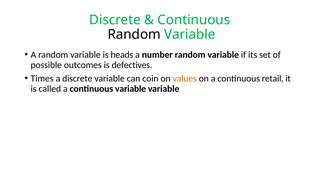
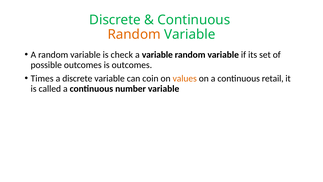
Random colour: black -> orange (134, 34)
heads: heads -> check (122, 55)
a number: number -> variable (157, 55)
is defectives: defectives -> outcomes (132, 65)
continuous variable: variable -> number (131, 89)
